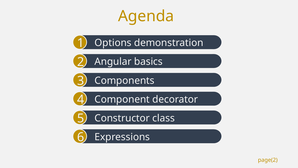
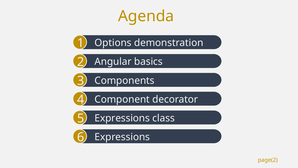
Constructor: Constructor -> Expressions (122, 118)
